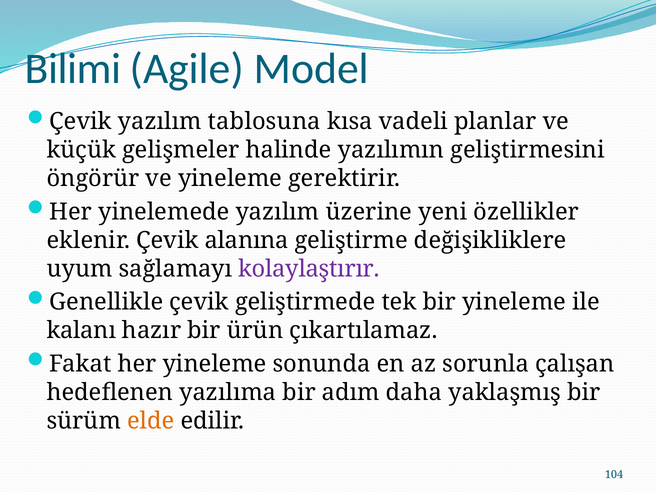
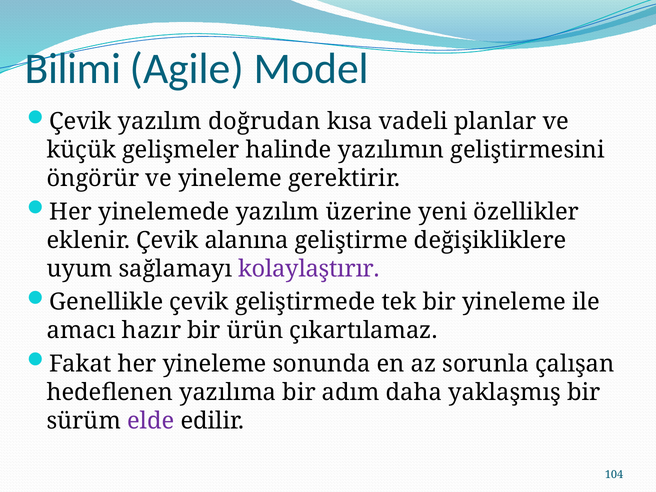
tablosuna: tablosuna -> doğrudan (264, 122)
kalanı: kalanı -> amacı (81, 331)
elde colour: orange -> purple (151, 421)
